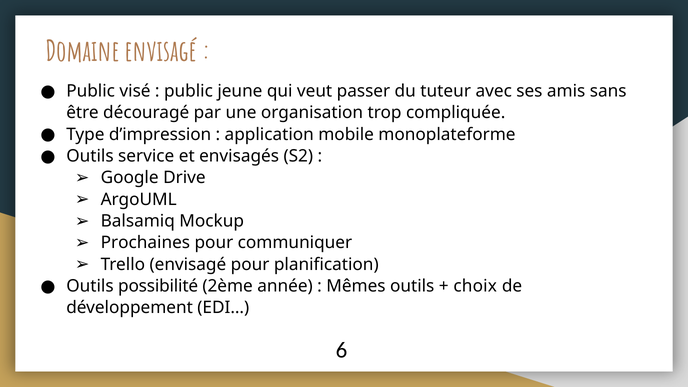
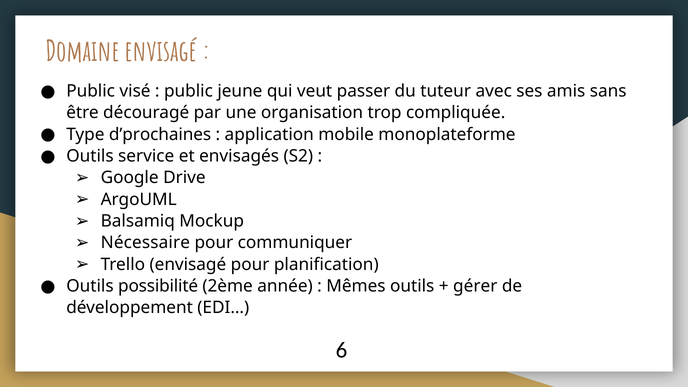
d’impression: d’impression -> d’prochaines (160, 134)
Prochaines: Prochaines -> Nécessaire (145, 243)
choix: choix -> gérer (475, 286)
